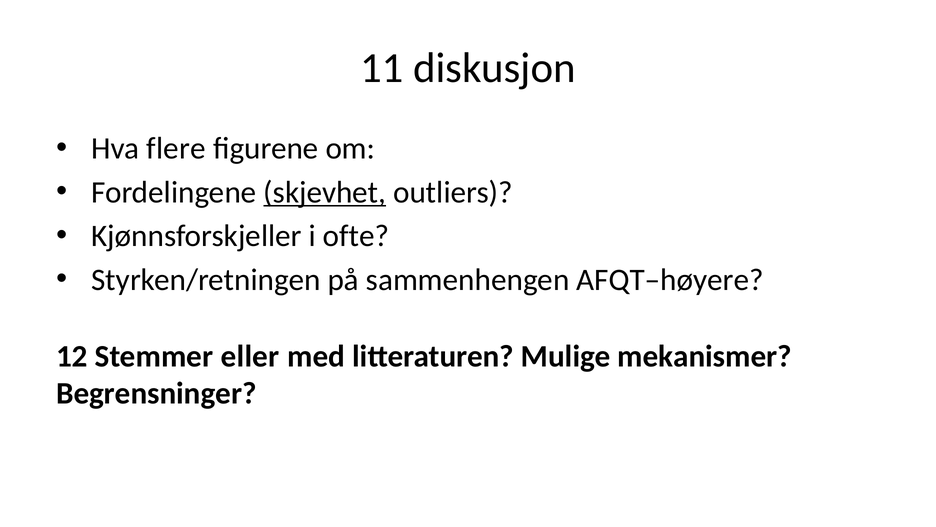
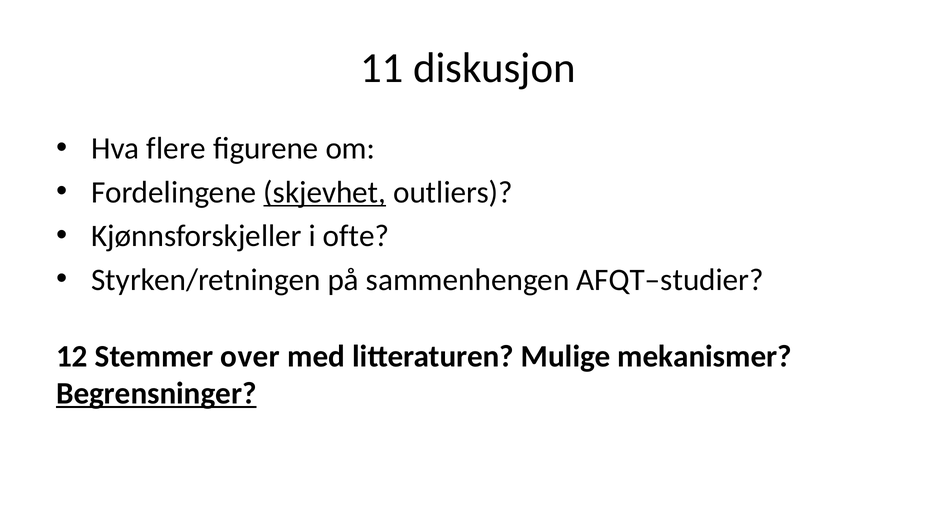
AFQT–høyere: AFQT–høyere -> AFQT–studier (670, 279)
eller: eller -> over (250, 356)
Begrensninger underline: none -> present (156, 393)
